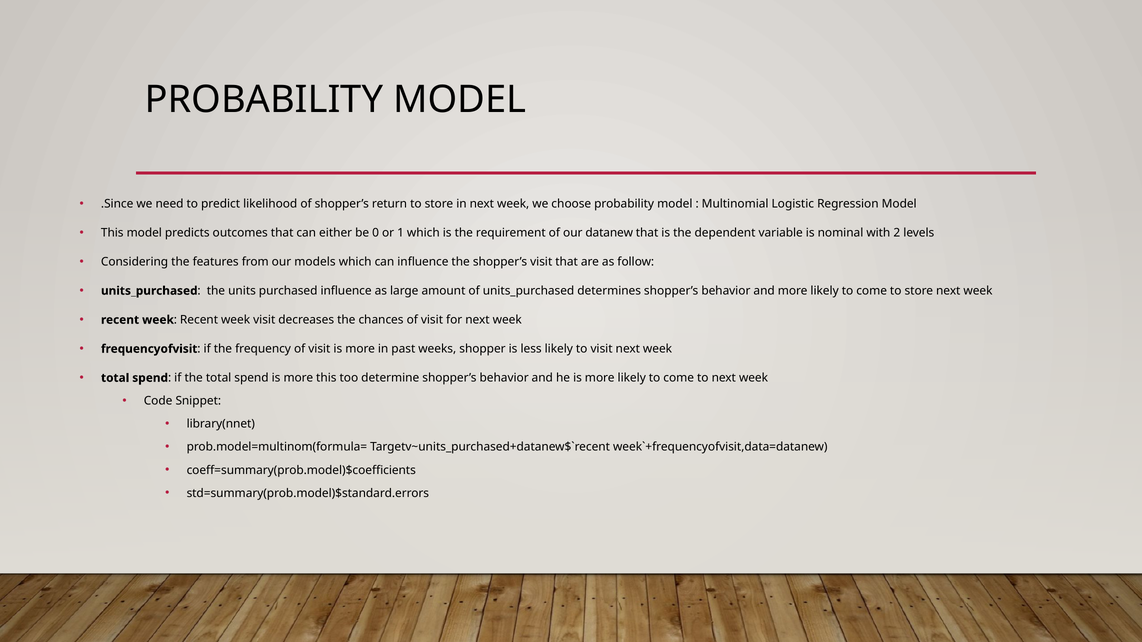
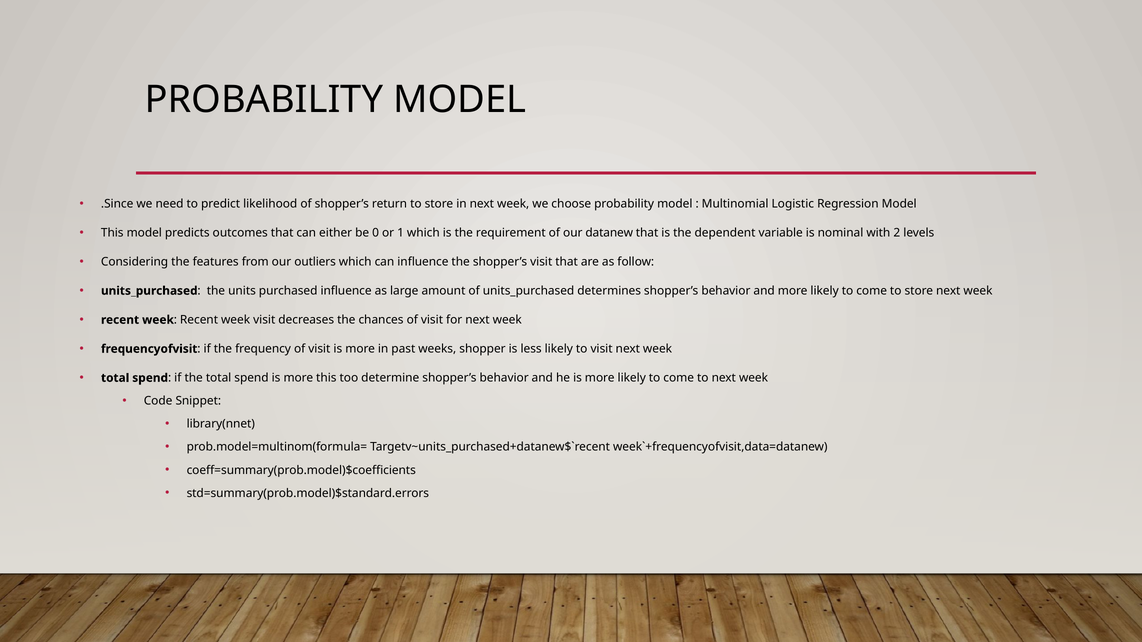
models: models -> outliers (315, 262)
